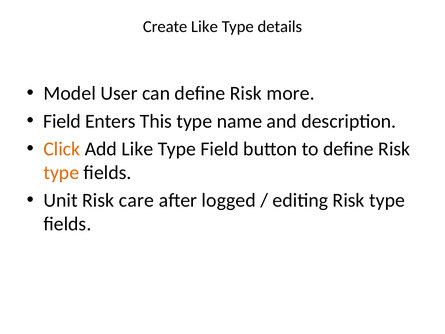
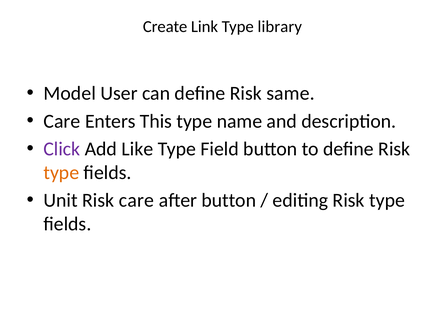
Create Like: Like -> Link (204, 27)
details: details -> library (280, 27)
more: more -> same (291, 93)
Field: Field -> Care (62, 121)
Click colour: orange -> purple (62, 149)
after logged: logged -> button (229, 200)
